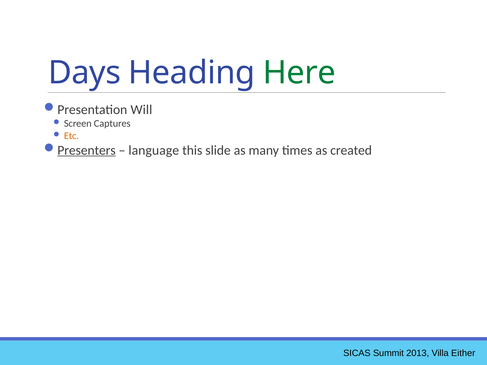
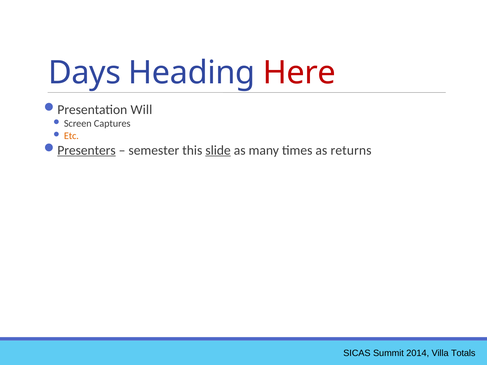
Here colour: green -> red (299, 73)
language: language -> semester (154, 150)
slide underline: none -> present (218, 150)
created: created -> returns (351, 150)
2013: 2013 -> 2014 (418, 353)
Either: Either -> Totals (463, 353)
